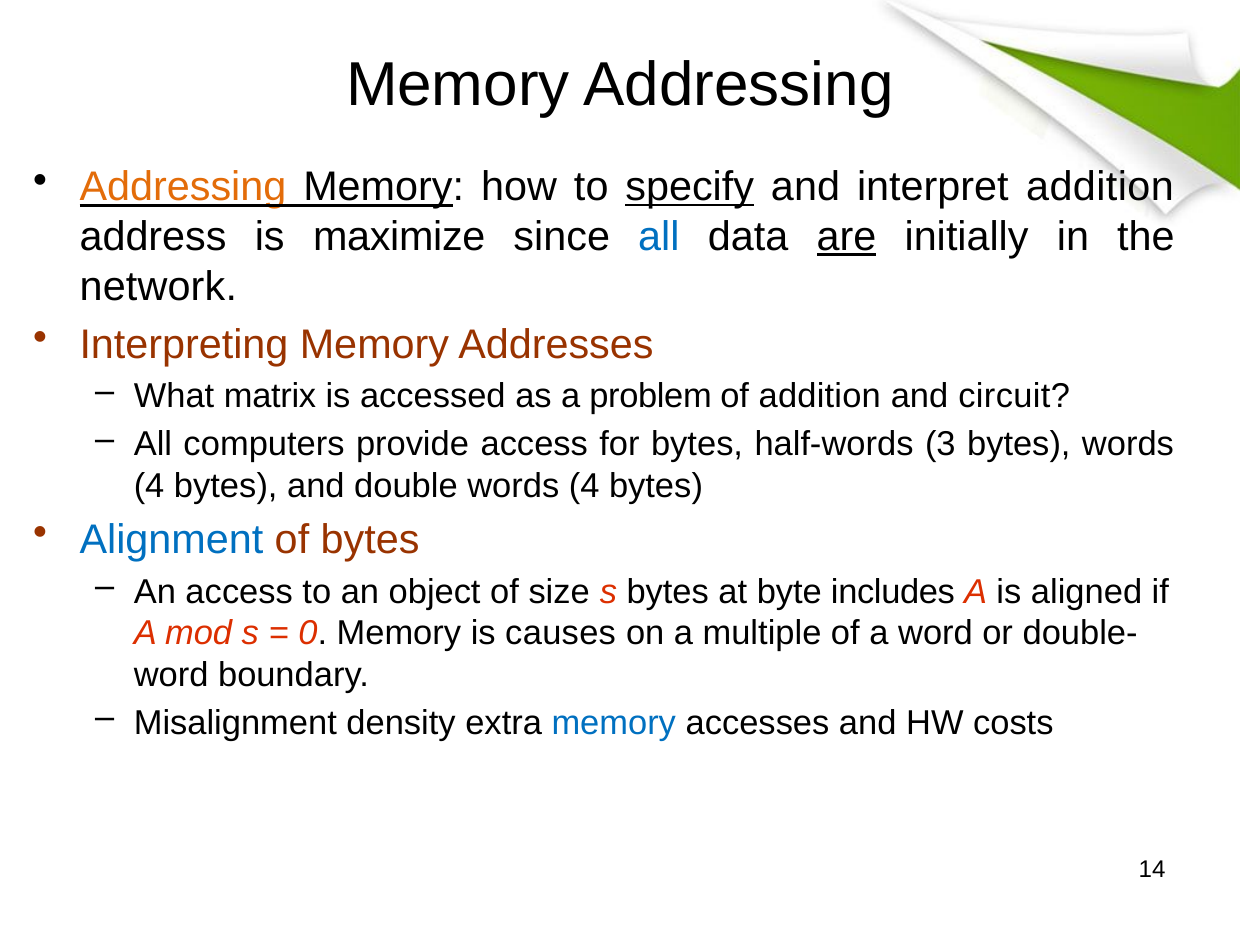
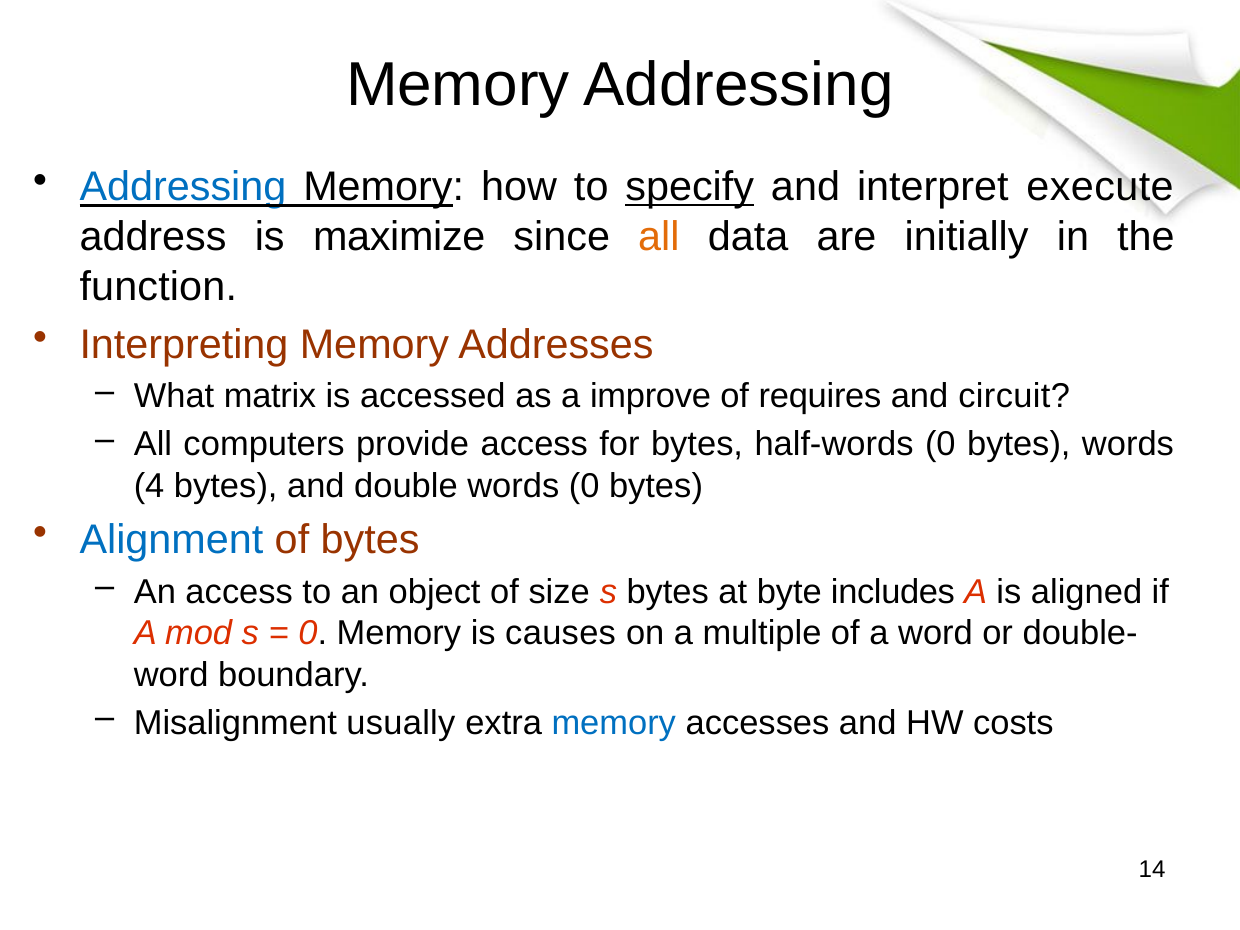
Addressing colour: orange -> blue (183, 187)
interpret addition: addition -> execute (1100, 187)
all colour: blue -> orange (659, 237)
are underline: present -> none (846, 237)
network: network -> function (158, 287)
problem: problem -> improve (651, 396)
of addition: addition -> requires (820, 396)
half-words 3: 3 -> 0 (940, 444)
double words 4: 4 -> 0 (584, 486)
density: density -> usually (401, 723)
